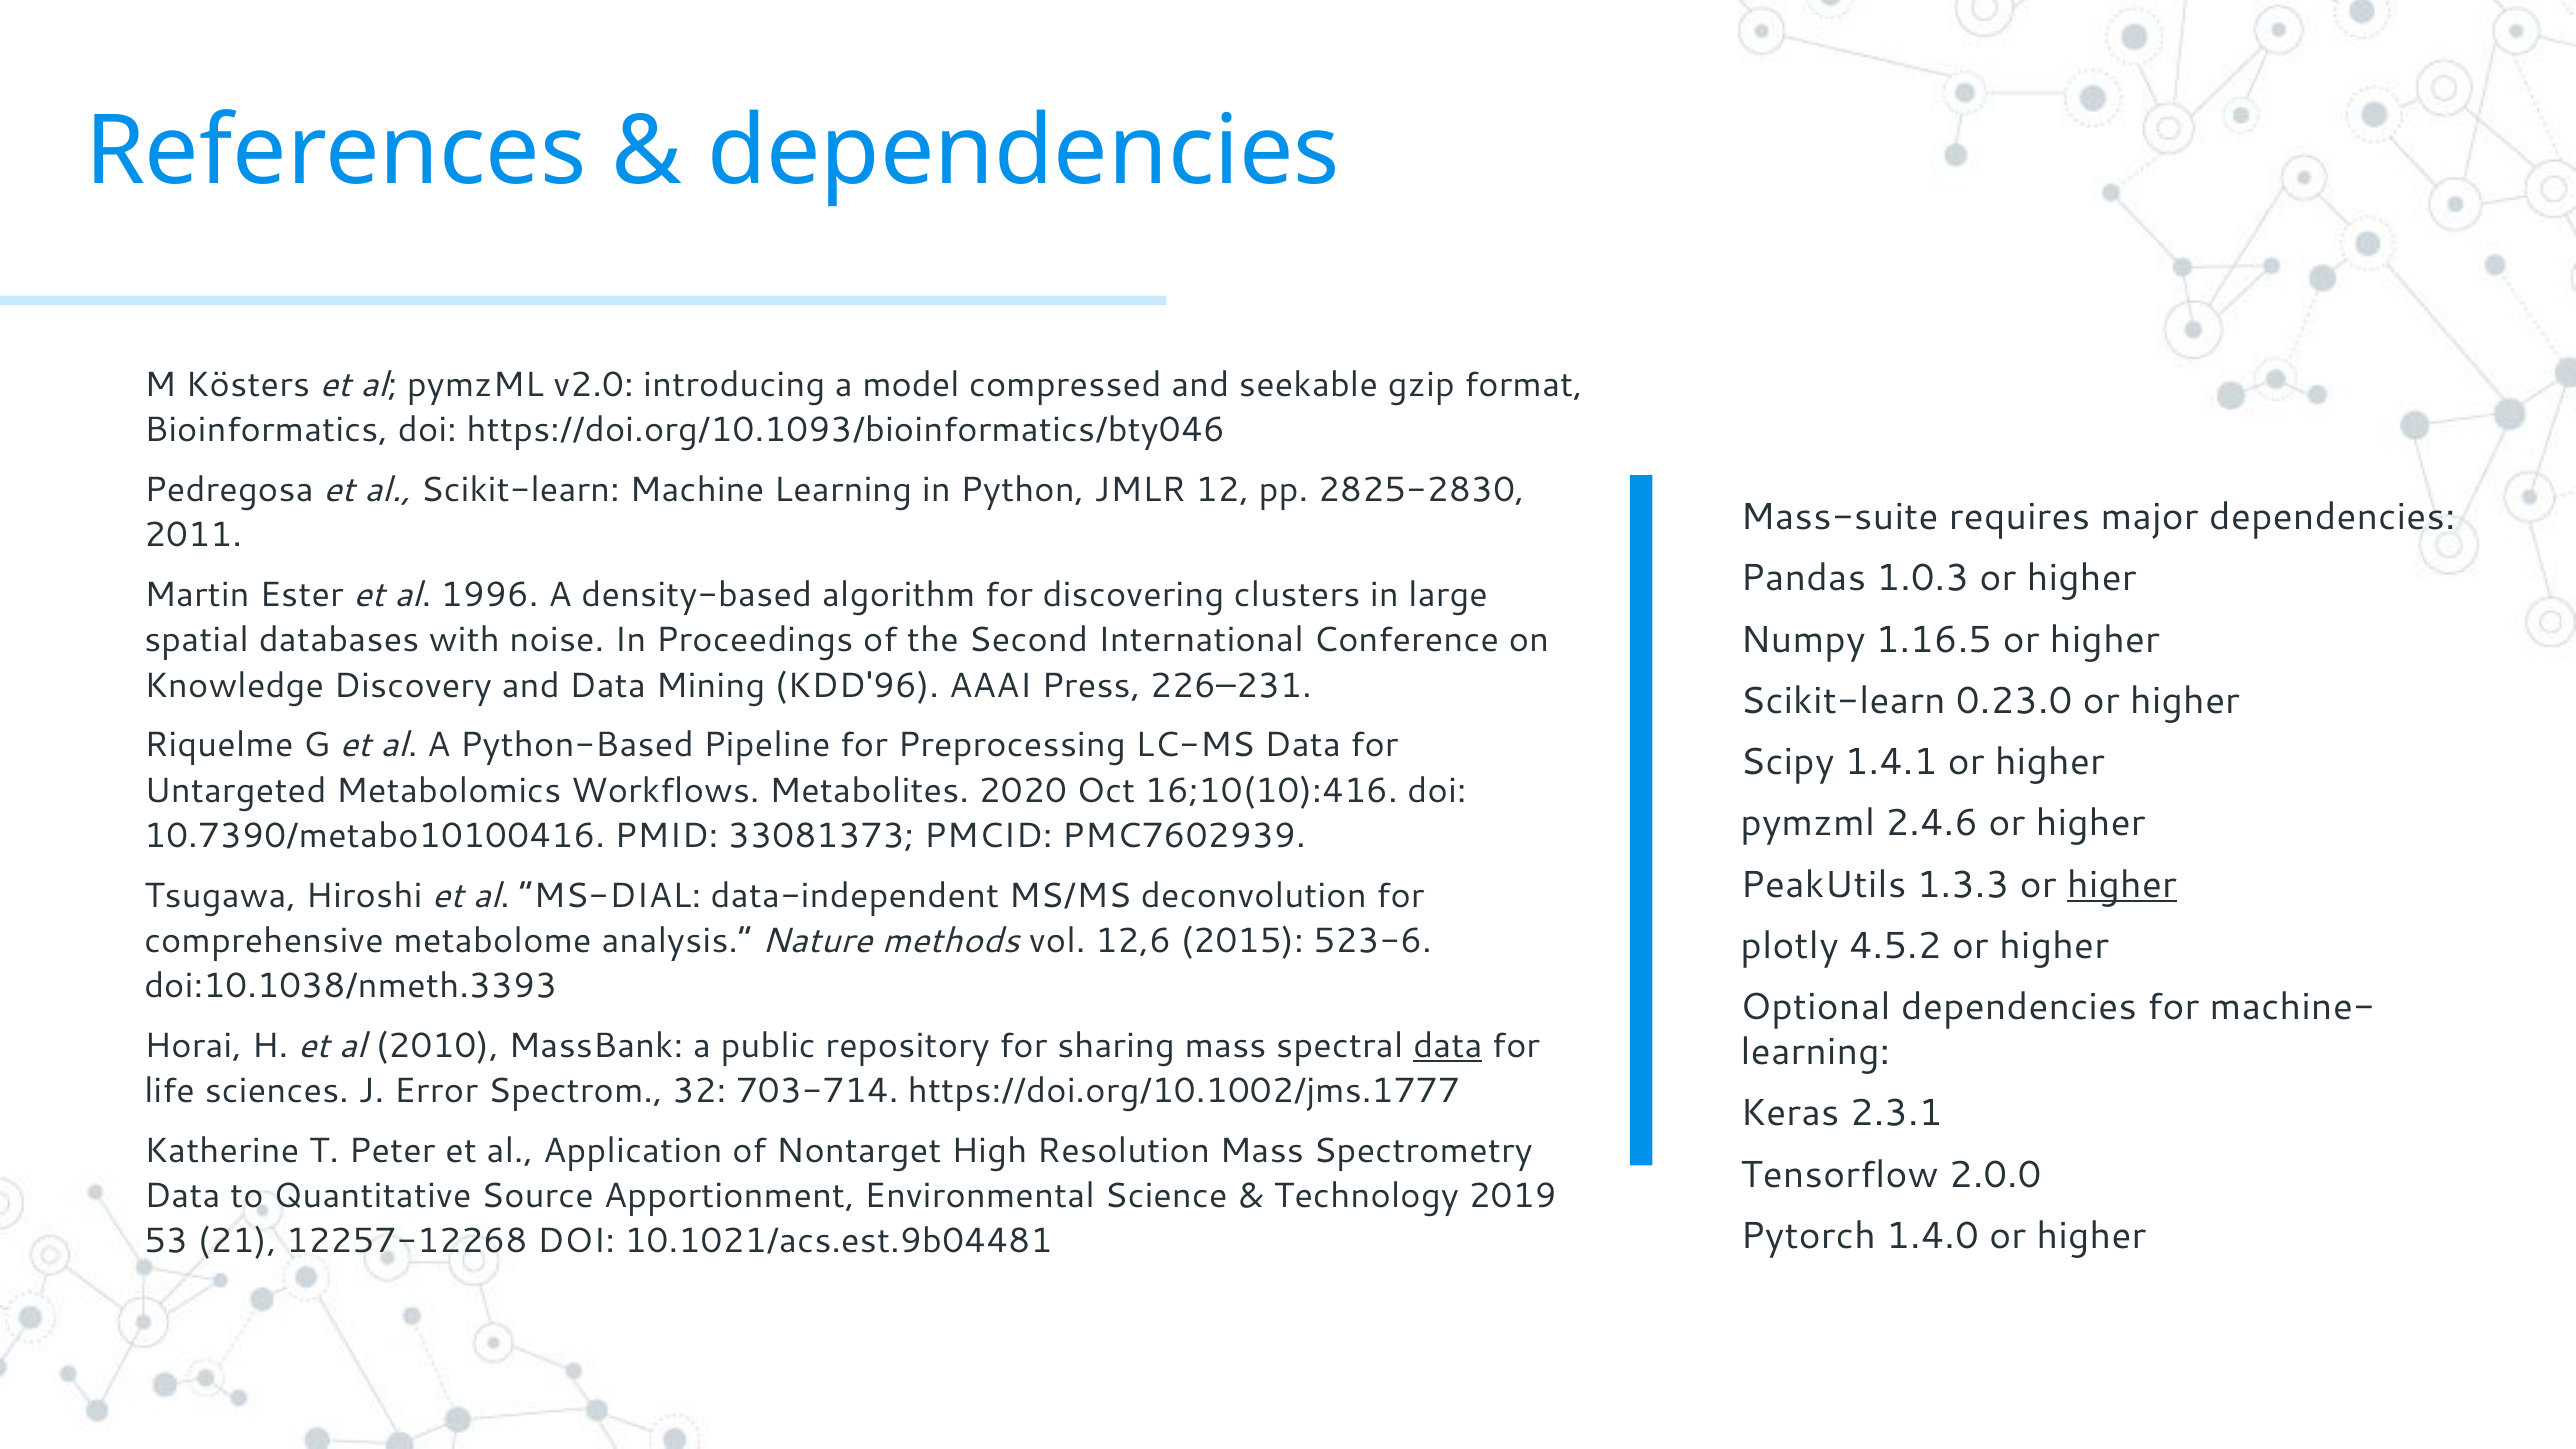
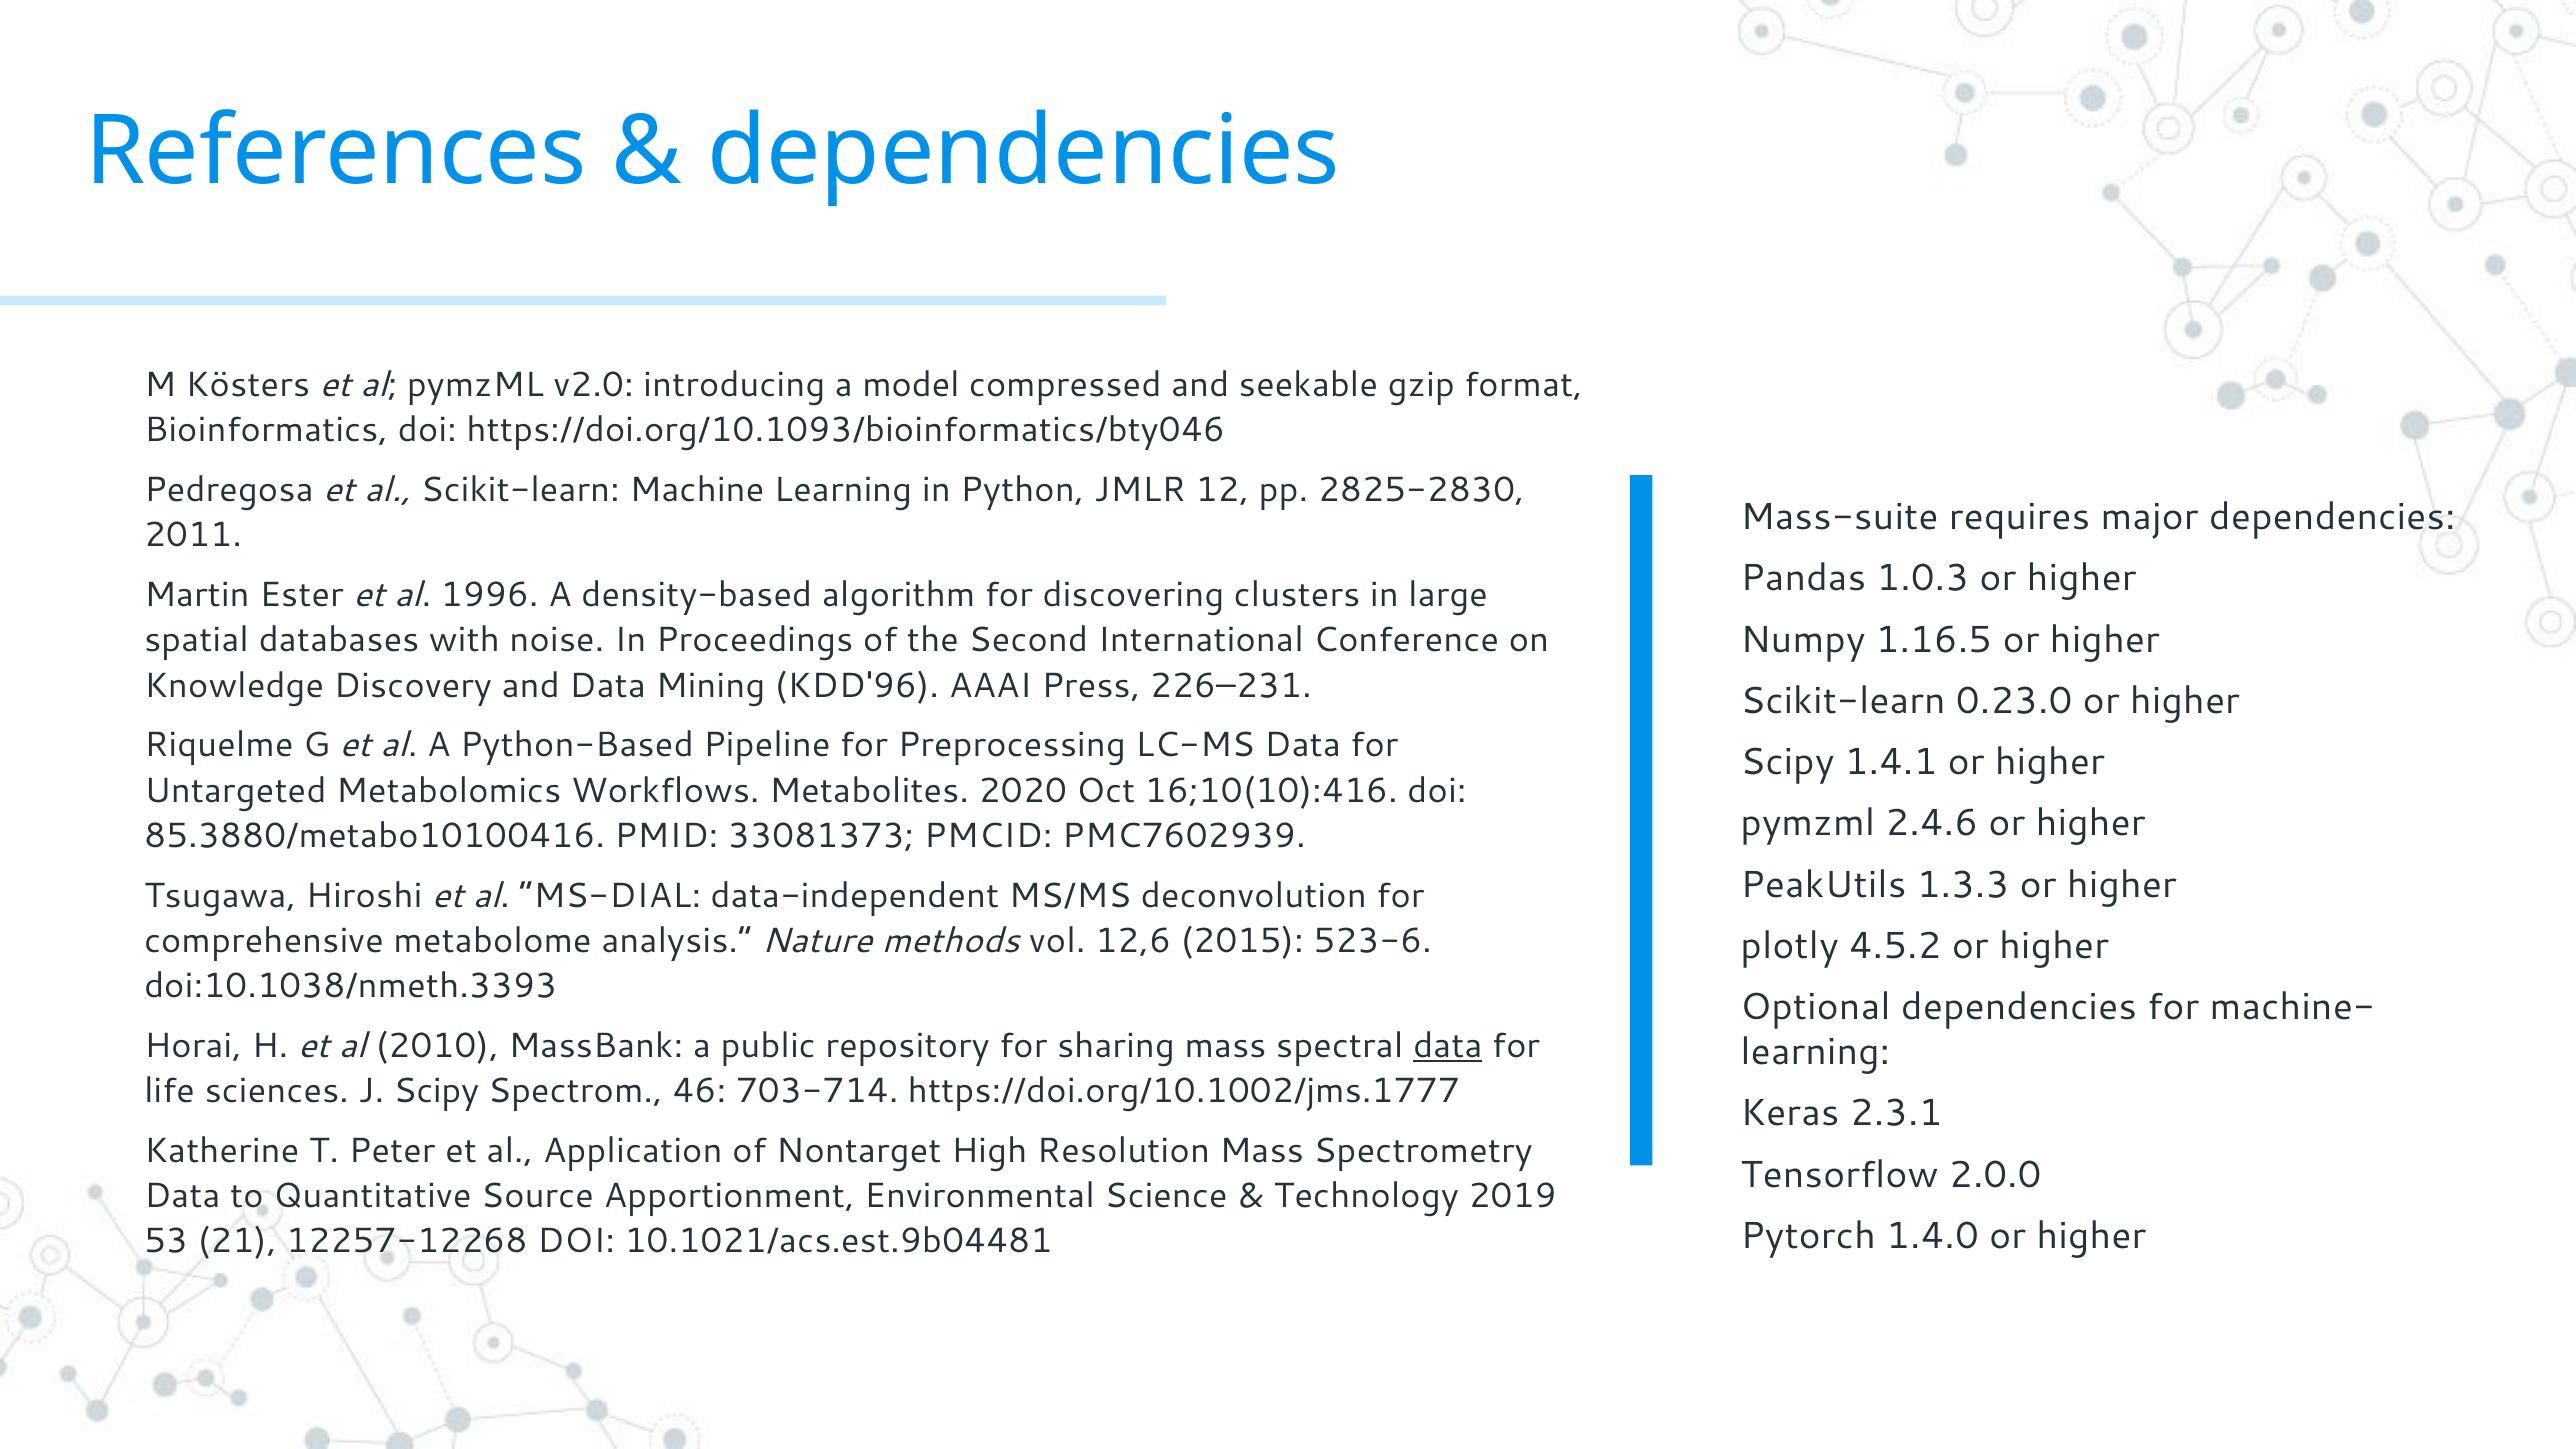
10.7390/metabo10100416: 10.7390/metabo10100416 -> 85.3880/metabo10100416 (375, 836)
higher underline: present -> none (2122, 885)
J Error: Error -> Scipy (436, 1091)
32: 32 -> 46 (699, 1091)
